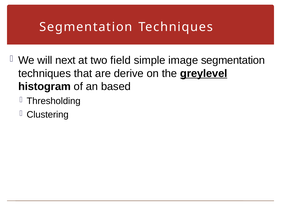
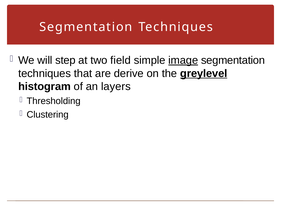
next: next -> step (65, 60)
image underline: none -> present (183, 60)
based: based -> layers (116, 86)
